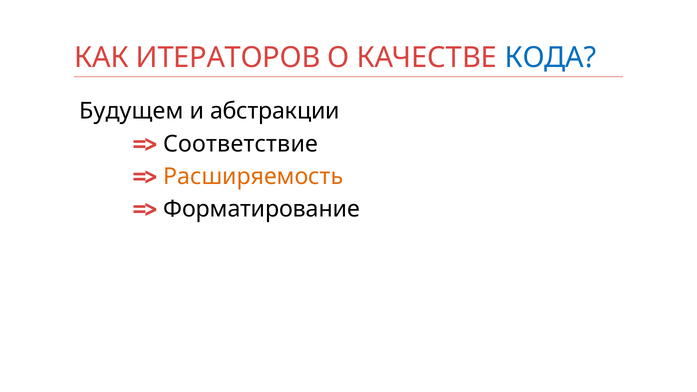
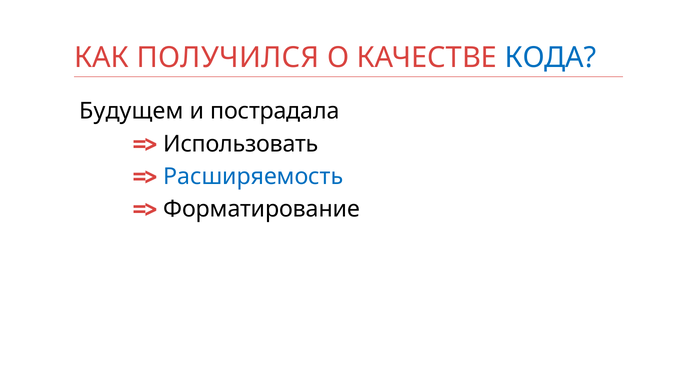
ИТЕРАТОРОВ: ИТЕРАТОРОВ -> ПОЛУЧИЛСЯ (228, 58)
абстракции: абстракции -> пострадала (275, 111)
Соответствие: Соответствие -> Использовать (241, 144)
Расширяемость colour: orange -> blue (253, 176)
